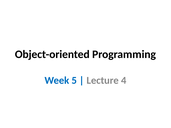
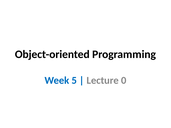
4: 4 -> 0 (124, 81)
